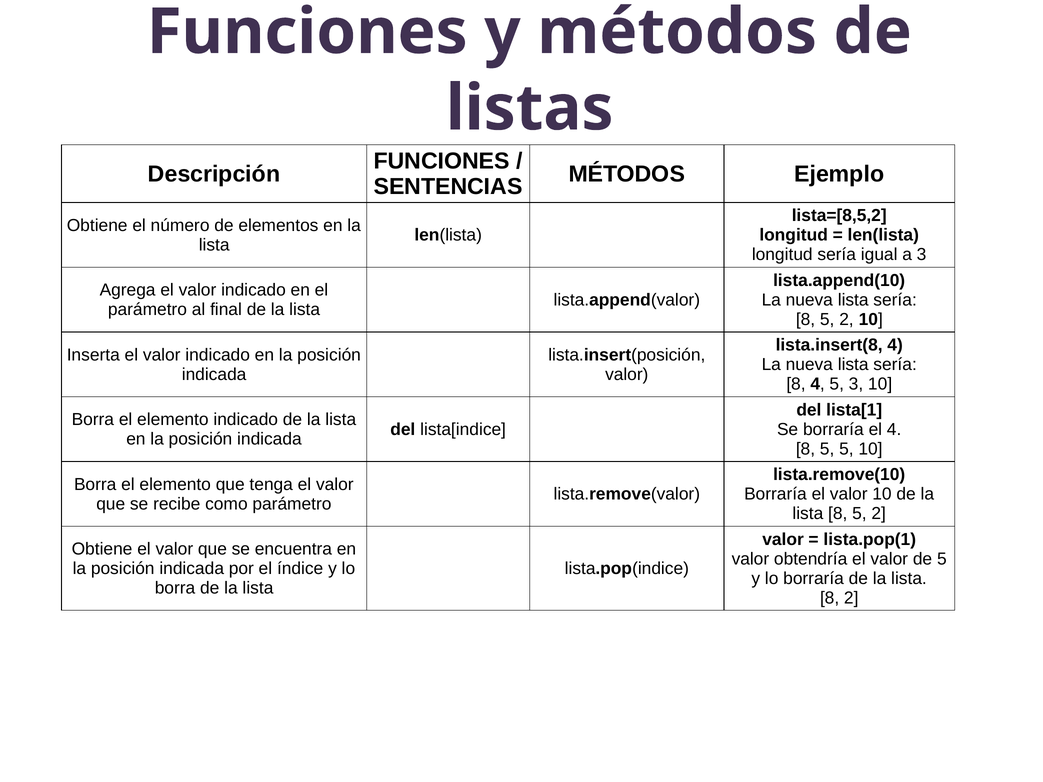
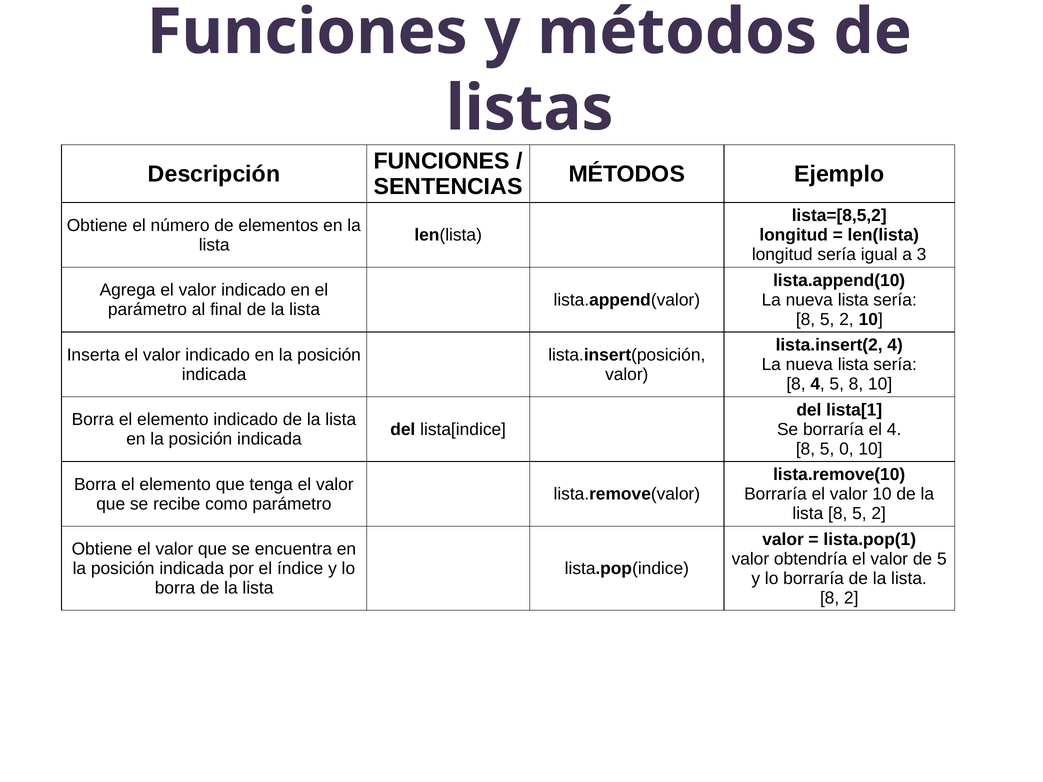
lista.insert(8: lista.insert(8 -> lista.insert(2 (829, 345)
5 3: 3 -> 8 (856, 384)
5 5: 5 -> 0 (846, 449)
